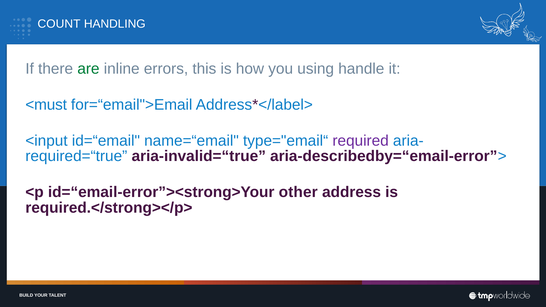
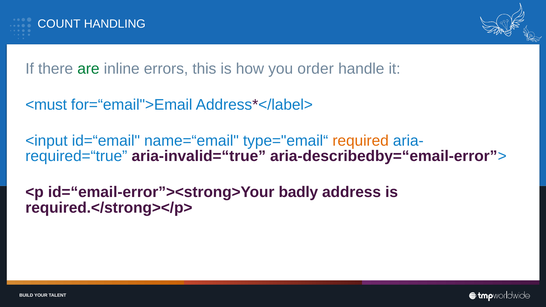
using: using -> order (316, 69)
required colour: purple -> orange (361, 141)
other: other -> badly (298, 192)
